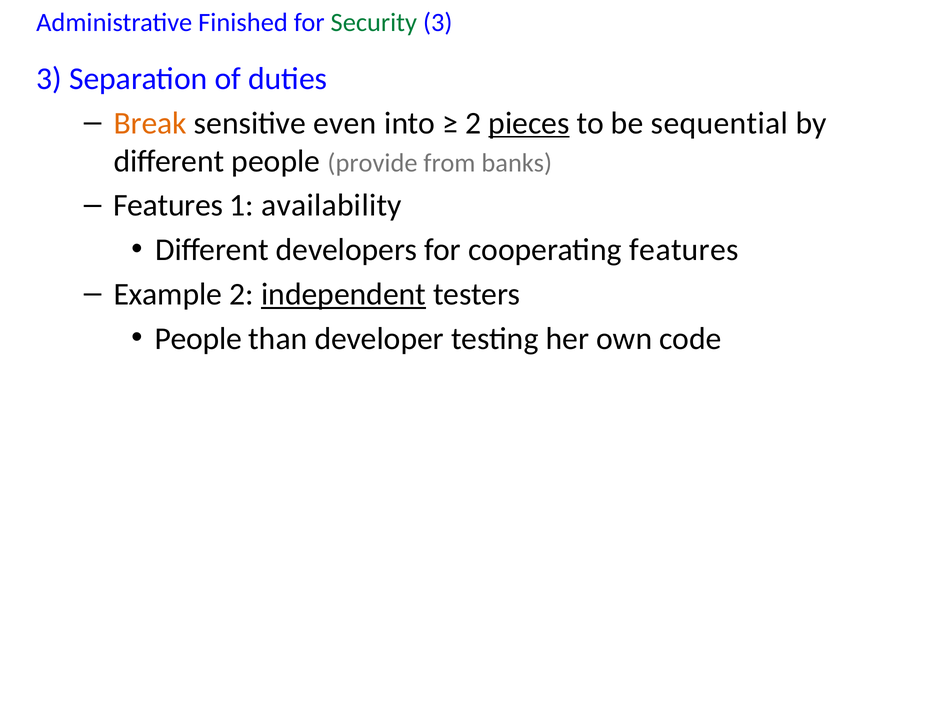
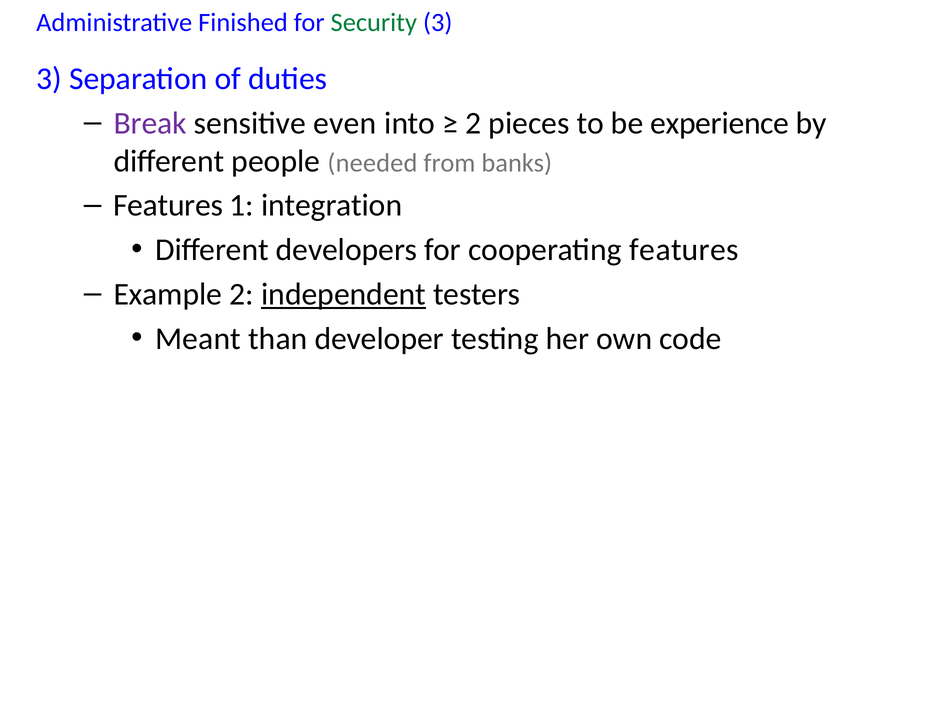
Break colour: orange -> purple (150, 123)
pieces underline: present -> none (529, 123)
sequential: sequential -> experience (720, 123)
provide: provide -> needed (372, 163)
availability: availability -> integration (332, 206)
People: People -> Meant (198, 339)
